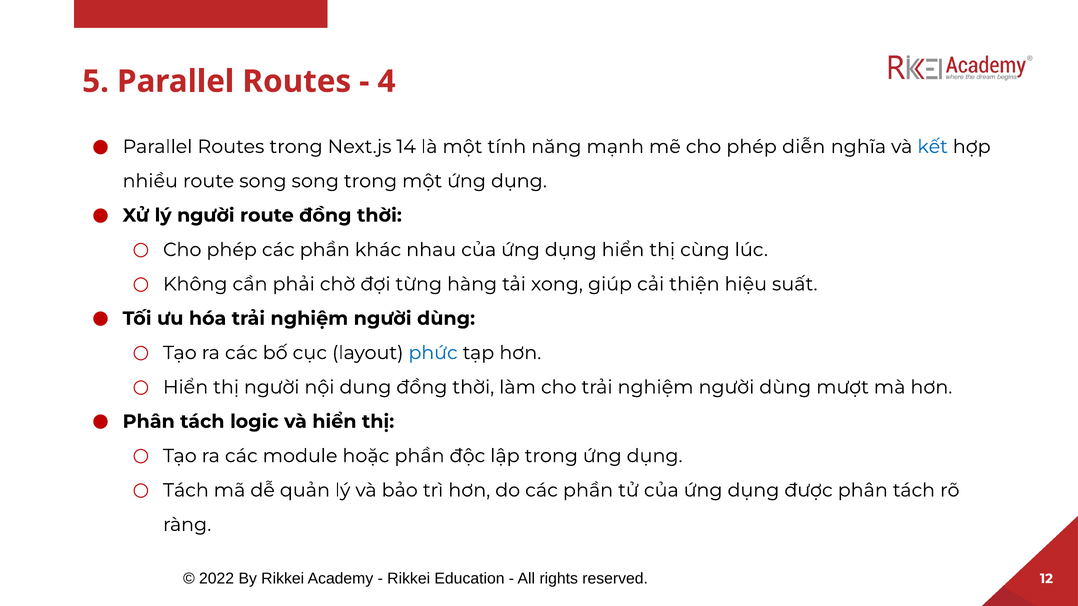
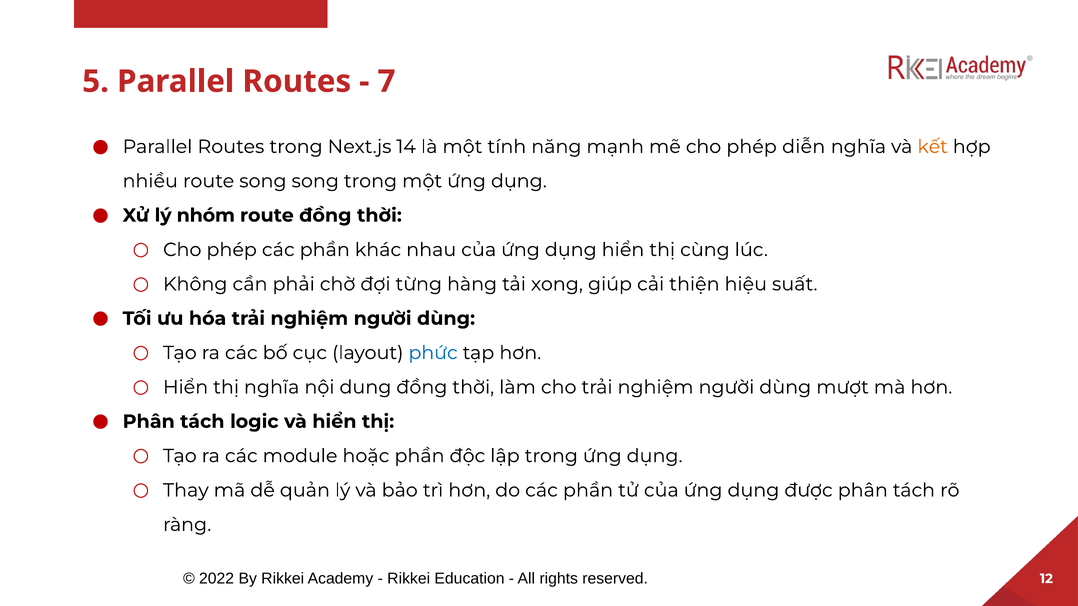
4: 4 -> 7 (387, 82)
kết colour: blue -> orange (933, 147)
lý người: người -> nhóm (206, 216)
thị người: người -> nghĩa (272, 387)
Tách: Tách -> Thay (186, 491)
